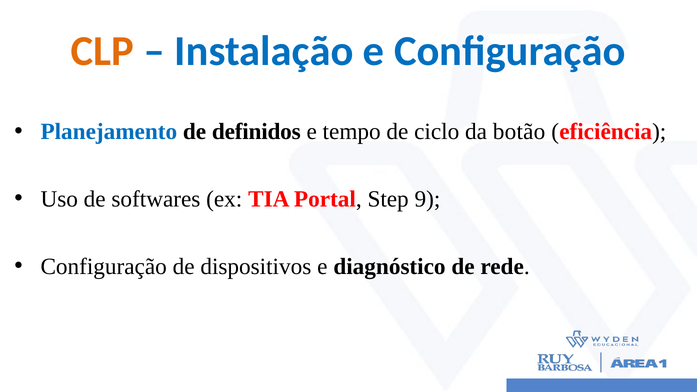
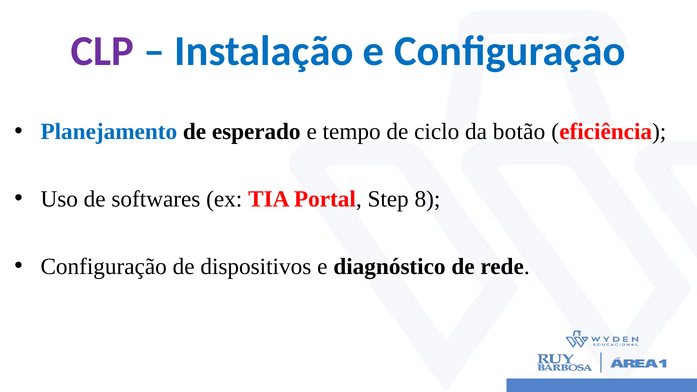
CLP colour: orange -> purple (102, 51)
definidos: definidos -> esperado (256, 132)
9: 9 -> 8 (427, 199)
